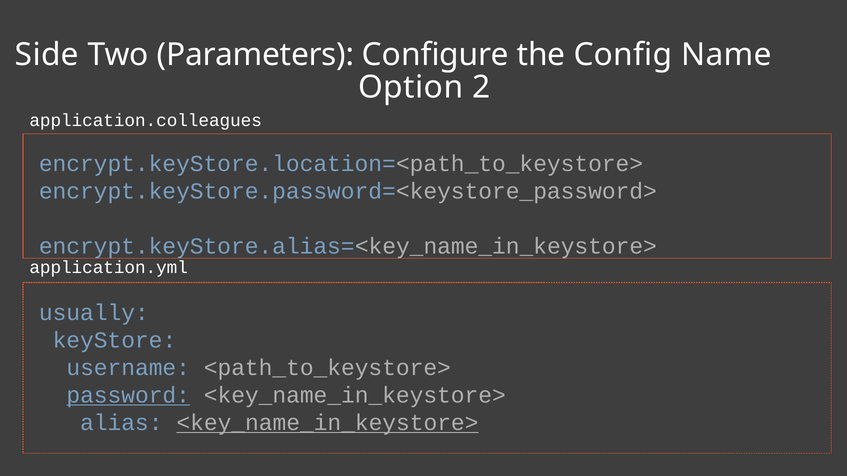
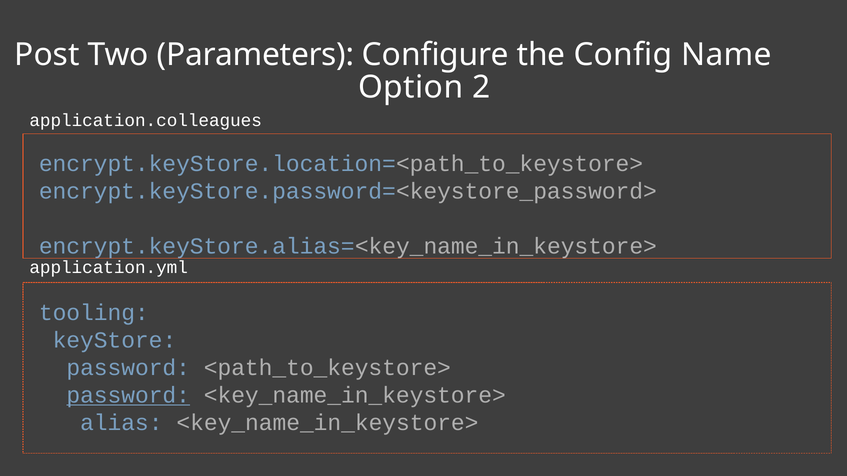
Side: Side -> Post (47, 55)
usually: usually -> tooling (94, 313)
username: username -> password (128, 368)
<key_name_in_keystore> underline: present -> none (327, 423)
